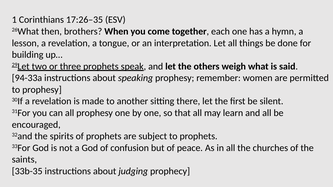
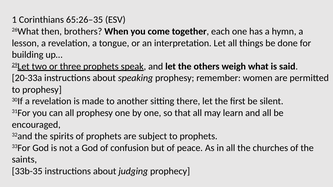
17:26–35: 17:26–35 -> 65:26–35 (85, 20)
94-33a: 94-33a -> 20-33a (27, 78)
